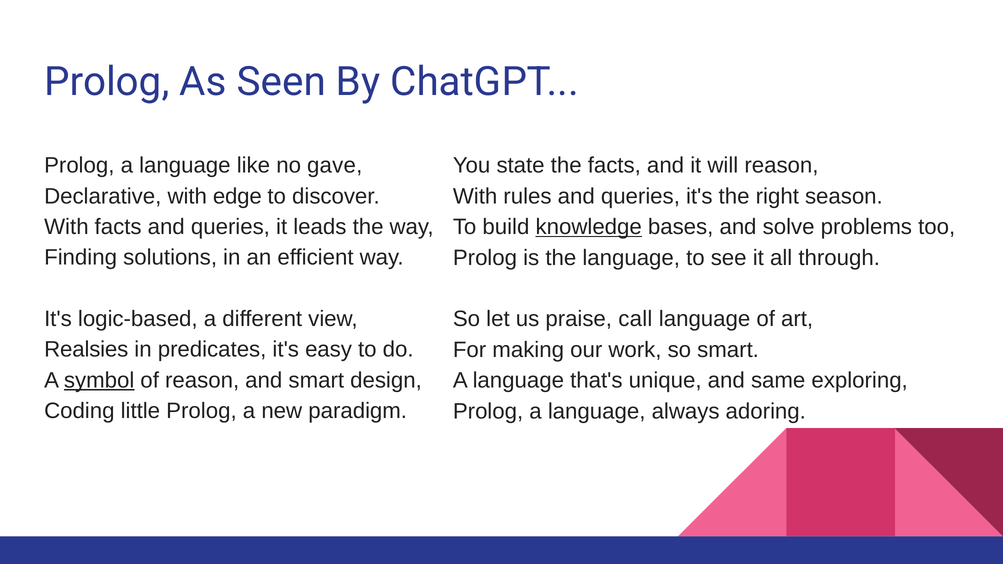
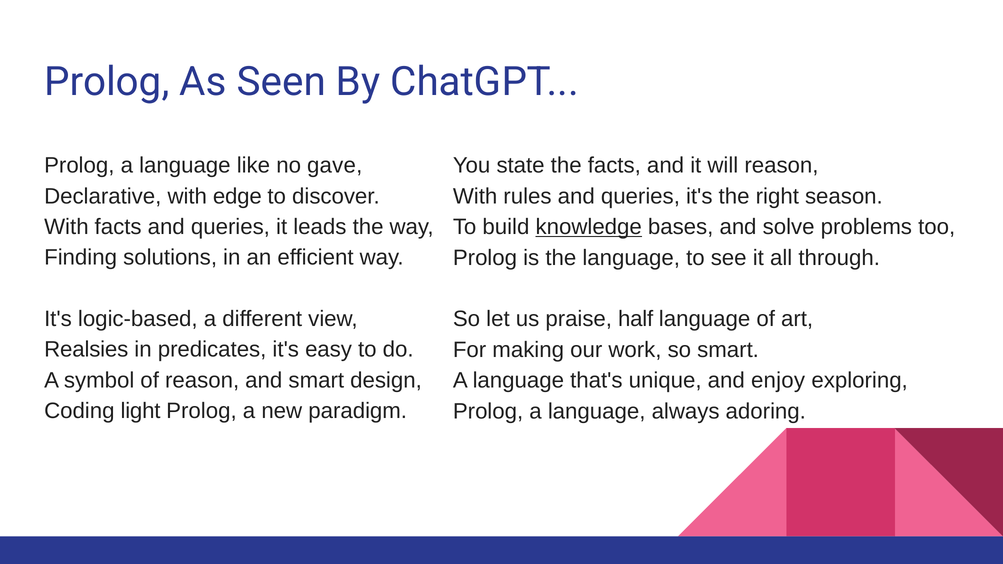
call: call -> half (636, 319)
symbol underline: present -> none (99, 380)
same: same -> enjoy (778, 381)
little: little -> light (141, 411)
